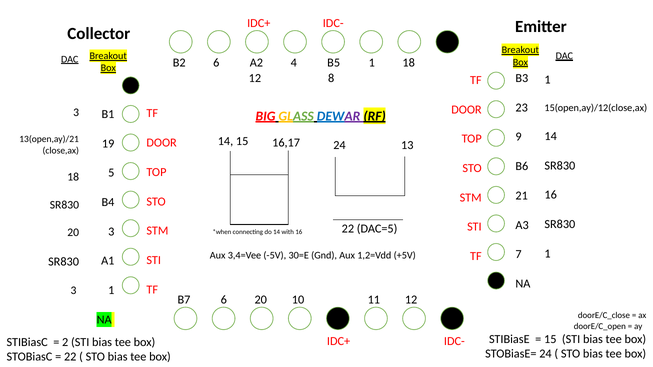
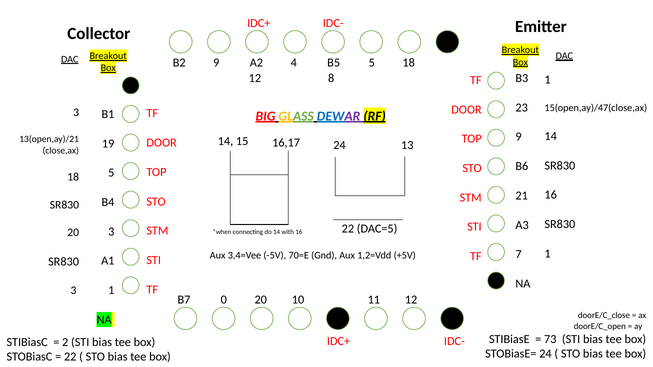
B2 6: 6 -> 9 (216, 63)
B5 1: 1 -> 5 (372, 63)
15(open,ay)/12(close,ax: 15(open,ay)/12(close,ax -> 15(open,ay)/47(close,ax (596, 108)
30=E: 30=E -> 70=E (299, 255)
B7 6: 6 -> 0 (224, 300)
15: 15 -> 73 (550, 339)
